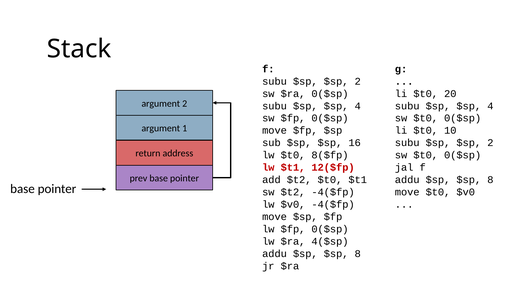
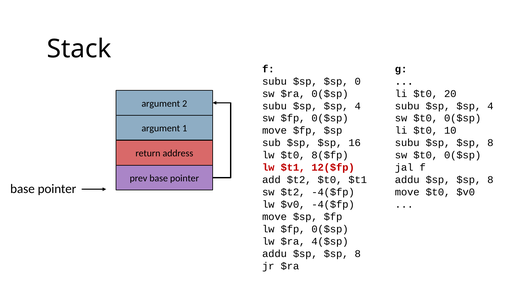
2: 2 -> 0 (358, 81)
2: 2 -> 8 (490, 143)
